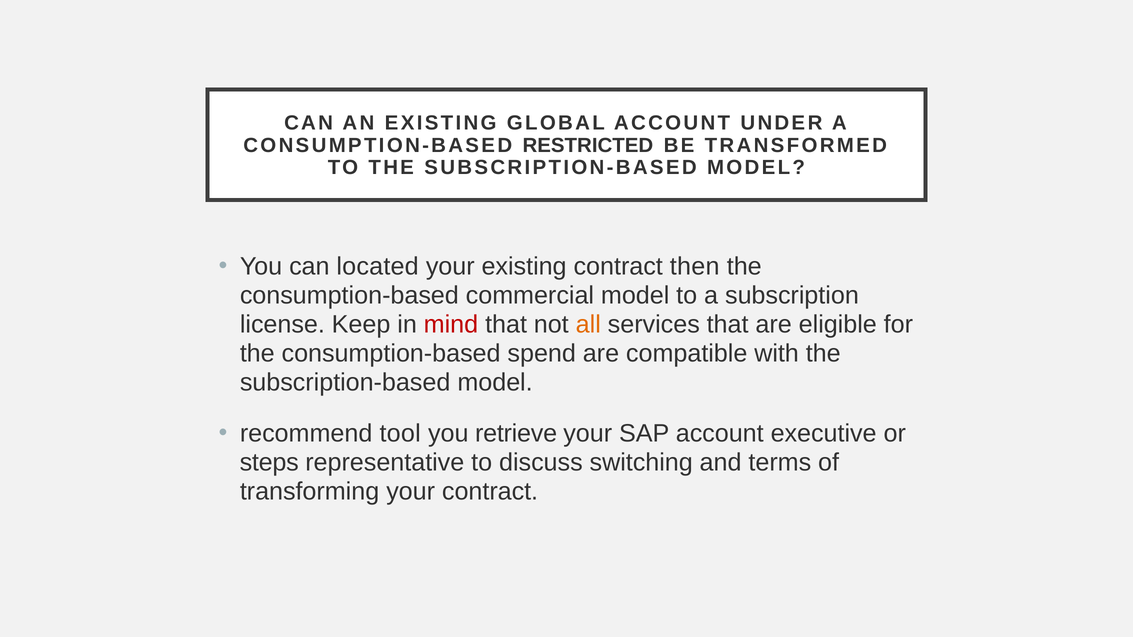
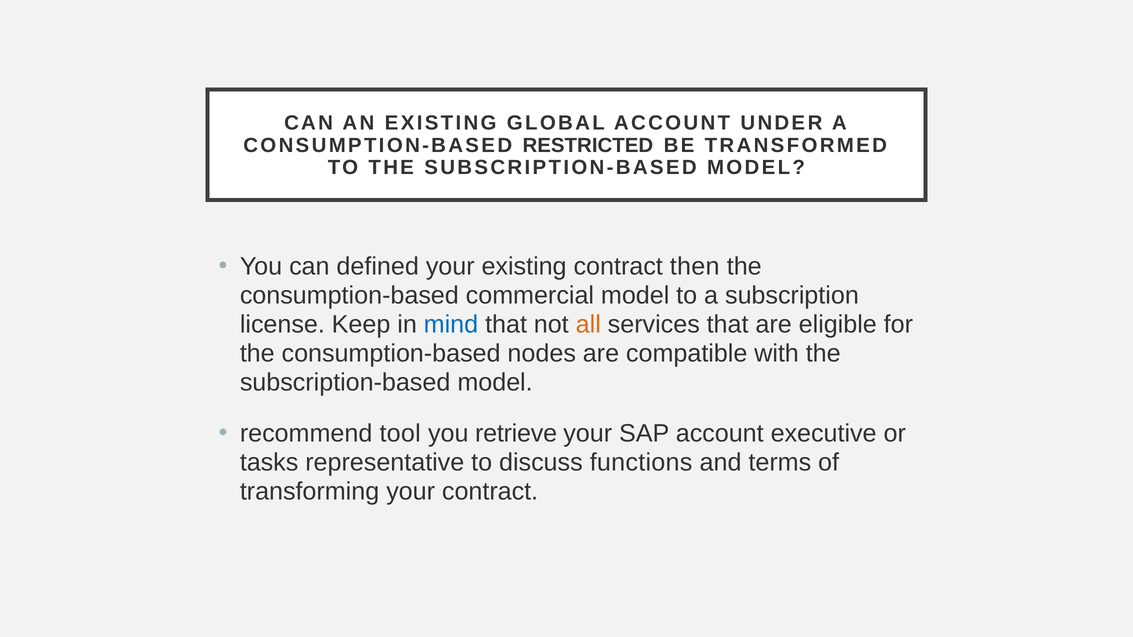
located: located -> defined (378, 267)
mind colour: red -> blue (451, 325)
spend: spend -> nodes (542, 354)
steps: steps -> tasks (269, 463)
switching: switching -> functions (641, 463)
